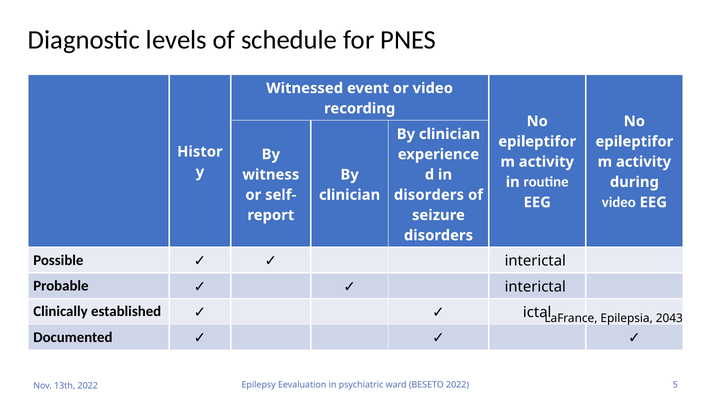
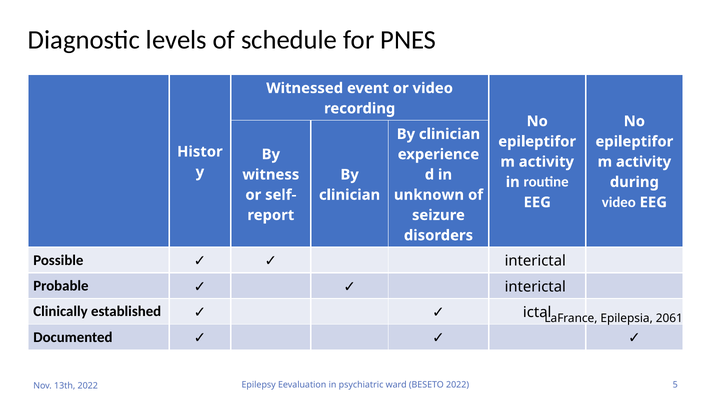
disorders: disorders -> unknown (429, 195)
2043: 2043 -> 2061 (669, 318)
